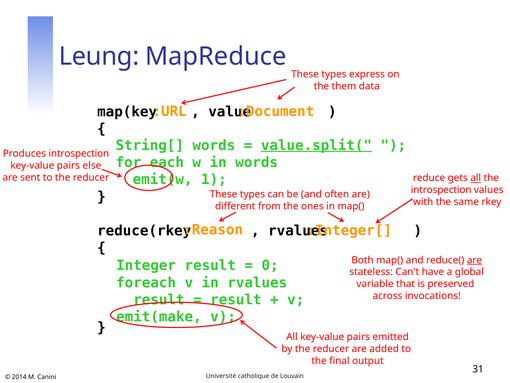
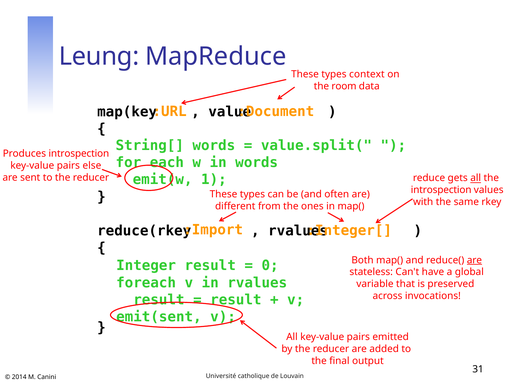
express: express -> context (367, 74)
them: them -> room (344, 86)
value.split( underline: present -> none (316, 145)
:Reason: :Reason -> :Import (213, 230)
emit(make: emit(make -> emit(sent (159, 316)
